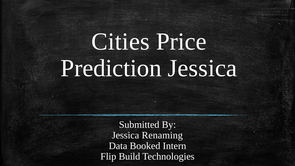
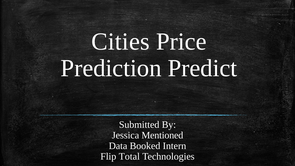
Prediction Jessica: Jessica -> Predict (202, 68)
Renaming: Renaming -> Mentioned (162, 135)
Build: Build -> Total (129, 156)
